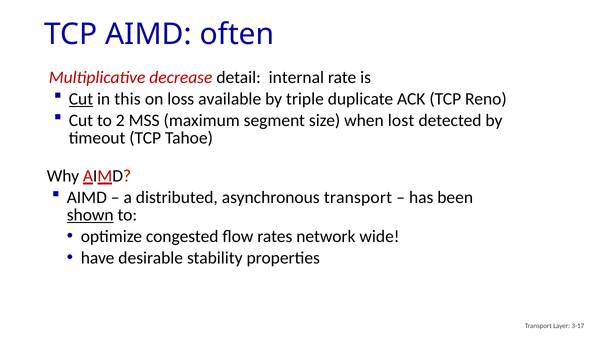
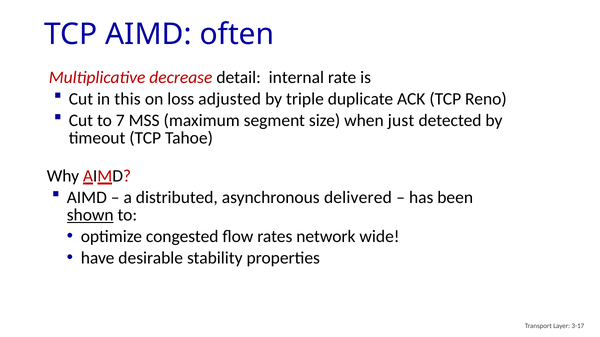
Cut underline: present -> none (81, 99)
available: available -> adjusted (230, 99)
2: 2 -> 7 (120, 120)
lost: lost -> just (401, 120)
asynchronous transport: transport -> delivered (358, 198)
